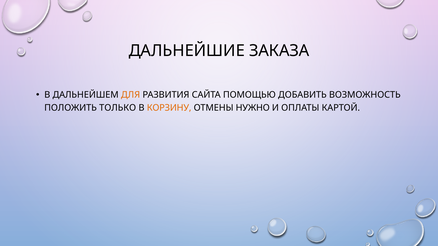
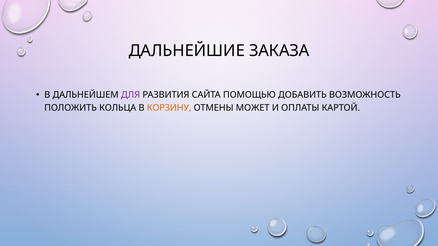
ДЛЯ colour: orange -> purple (131, 95)
ТОЛЬКО: ТОЛЬКО -> КОЛЬЦА (118, 108)
НУЖНО: НУЖНО -> МОЖЕТ (253, 108)
